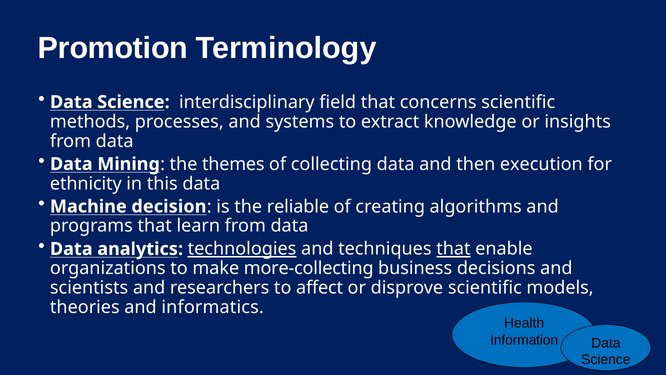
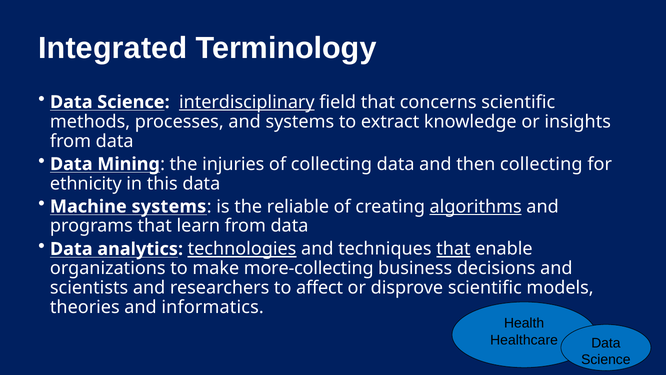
Promotion: Promotion -> Integrated (113, 48)
interdisciplinary underline: none -> present (247, 102)
themes: themes -> injuries (233, 164)
then execution: execution -> collecting (541, 164)
Machine decision: decision -> systems (169, 206)
algorithms underline: none -> present (476, 206)
Information: Information -> Healthcare (524, 340)
